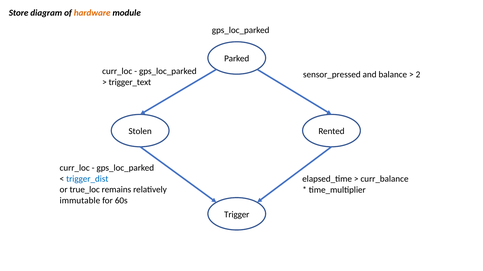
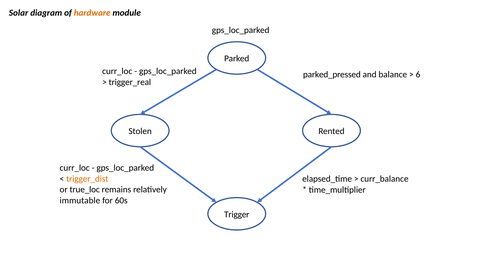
Store: Store -> Solar (19, 13)
sensor_pressed: sensor_pressed -> parked_pressed (332, 75)
2: 2 -> 6 (418, 75)
trigger_text: trigger_text -> trigger_real (130, 82)
trigger_dist colour: blue -> orange (87, 179)
